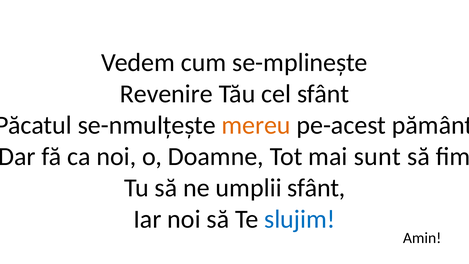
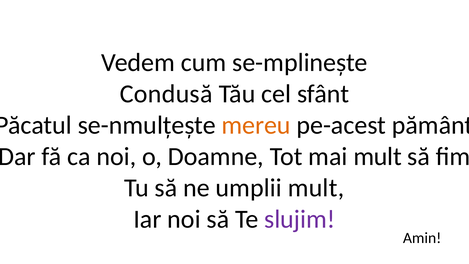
Revenire: Revenire -> Condusă (166, 94)
mai sunt: sunt -> mult (378, 156)
umplii sfânt: sfânt -> mult (316, 188)
slujim colour: blue -> purple (300, 219)
